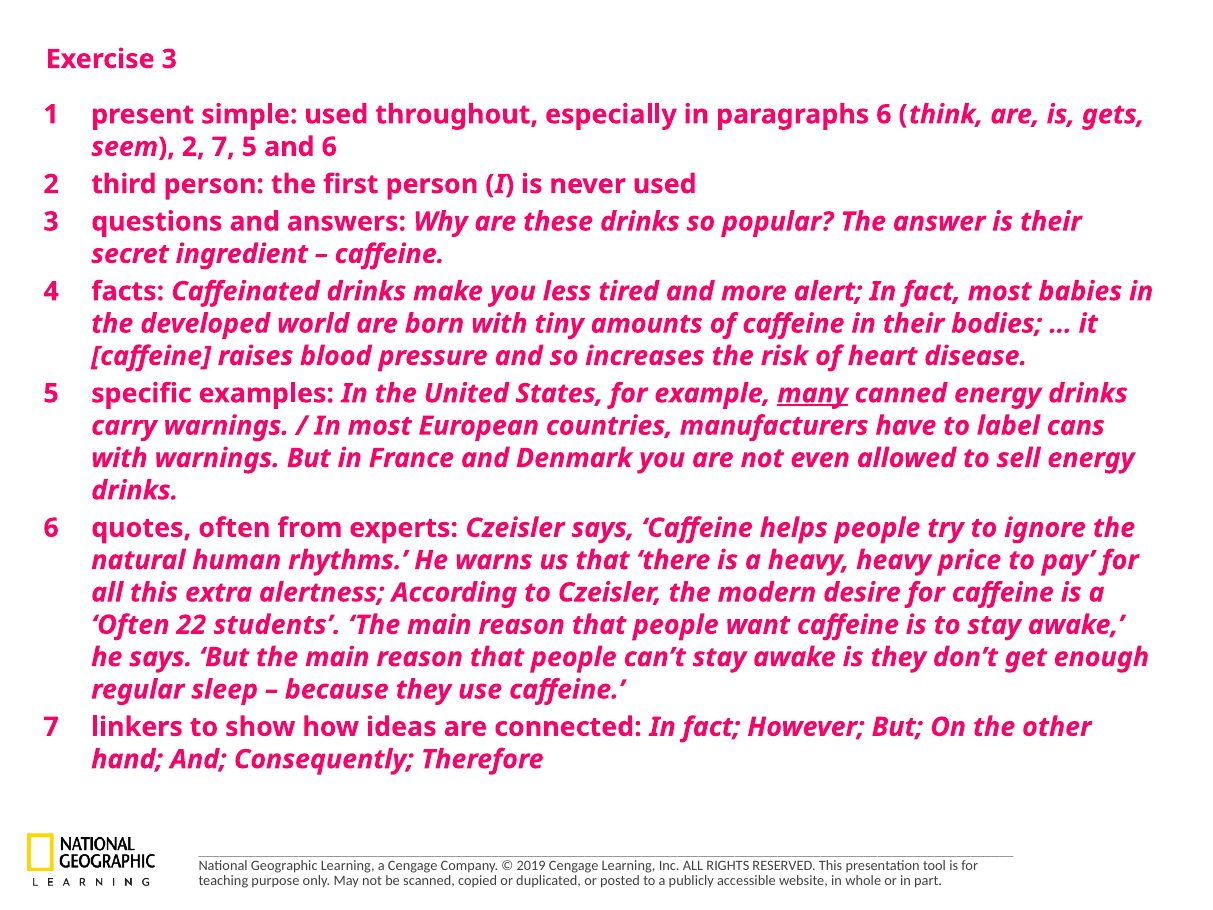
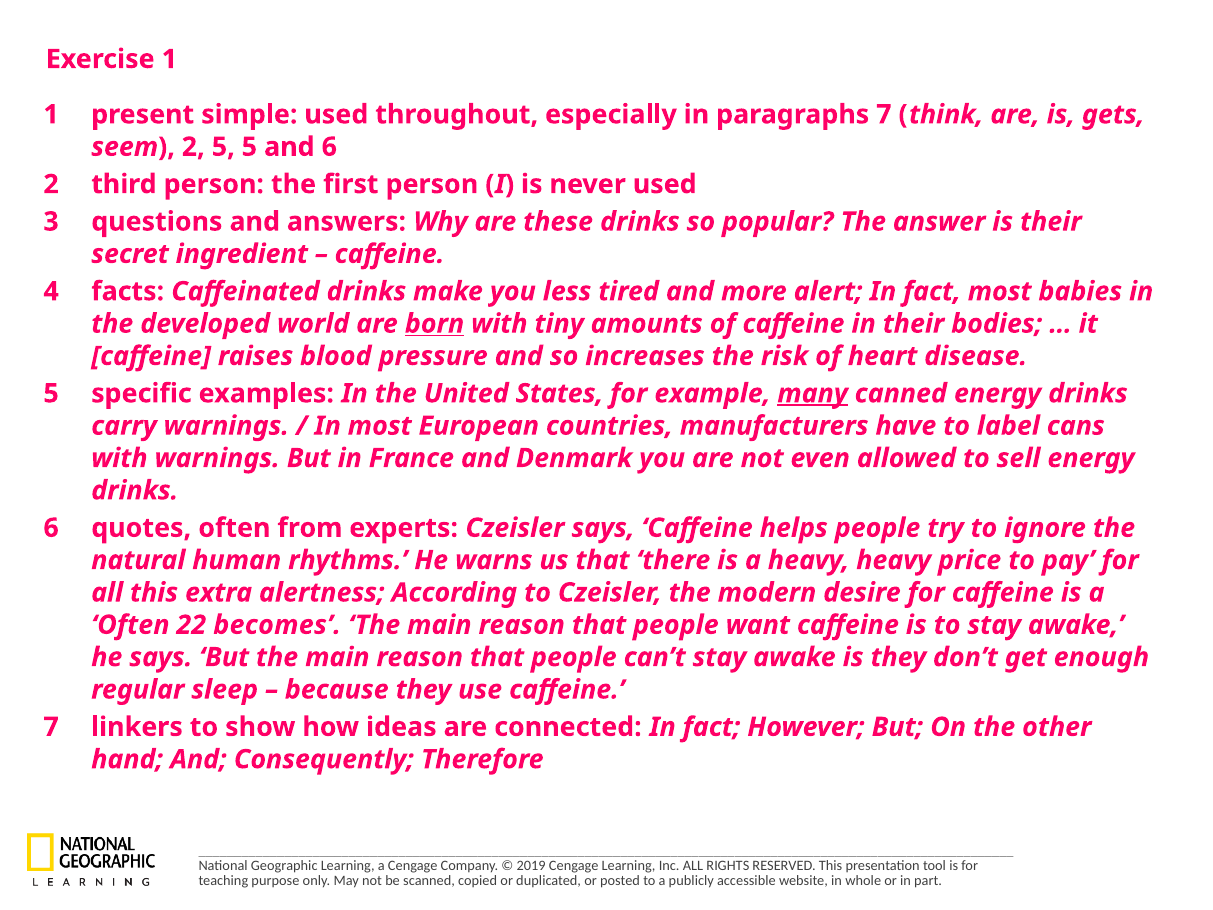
Exercise 3: 3 -> 1 (169, 59)
paragraphs 6: 6 -> 7 (884, 115)
2 7: 7 -> 5 (223, 147)
born underline: none -> present (435, 324)
students: students -> becomes (277, 625)
